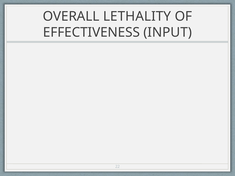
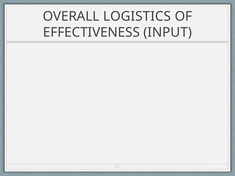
LETHALITY: LETHALITY -> LOGISTICS (137, 16)
